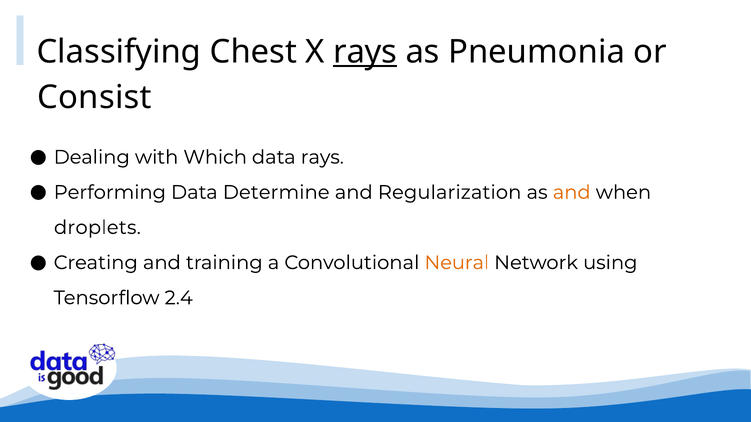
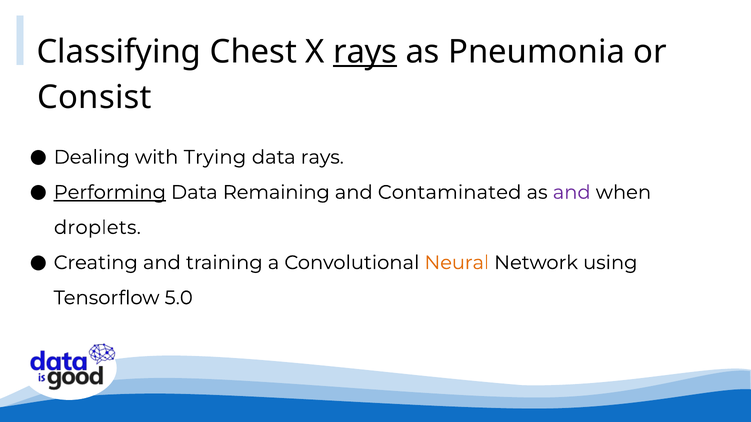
Which: Which -> Trying (215, 157)
Performing underline: none -> present (110, 193)
Determine: Determine -> Remaining (276, 193)
Regularization: Regularization -> Contaminated (450, 193)
and colour: orange -> purple (572, 193)
2.4: 2.4 -> 5.0 (179, 298)
